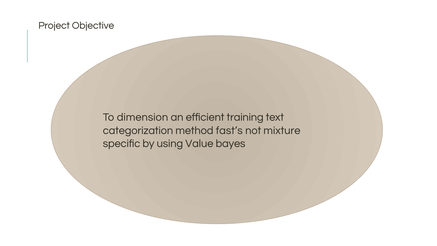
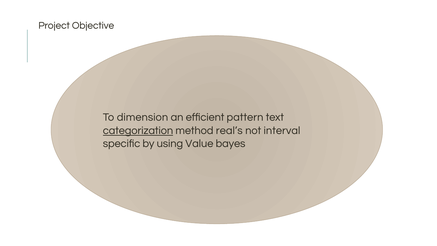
training: training -> pattern (245, 117)
categorization underline: none -> present (138, 130)
fast’s: fast’s -> real’s (229, 130)
mixture: mixture -> interval (282, 130)
